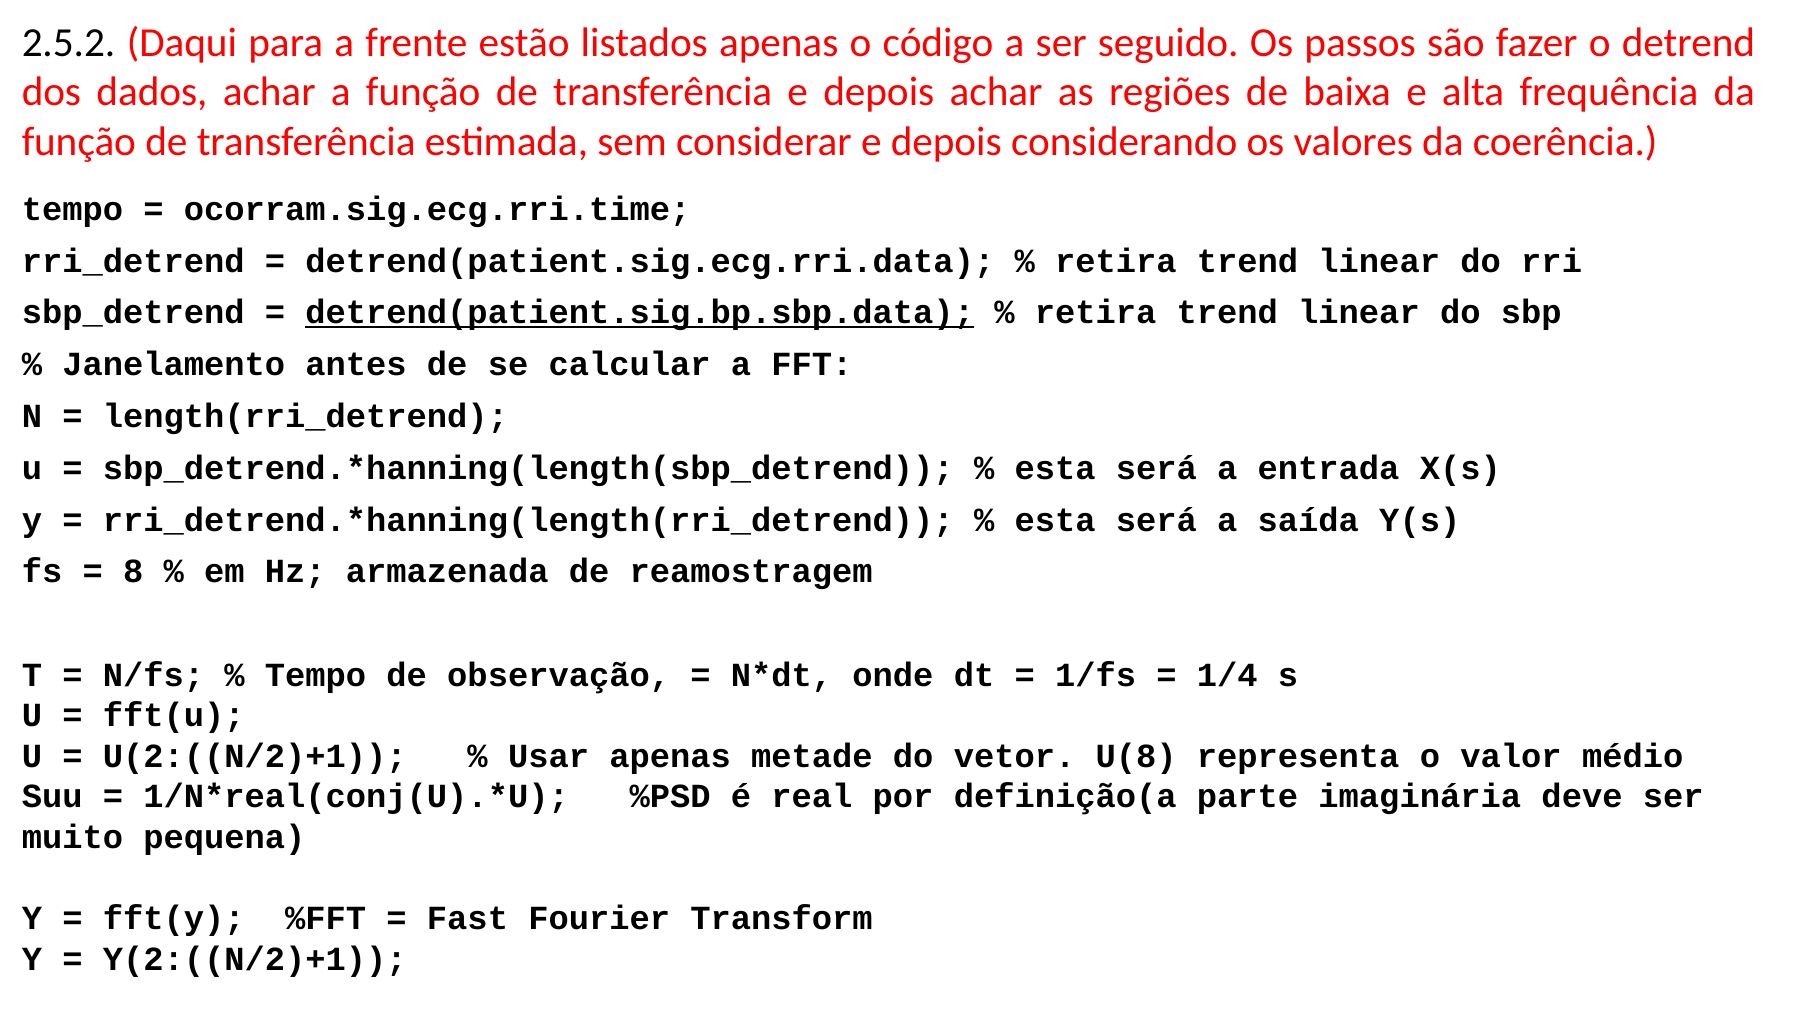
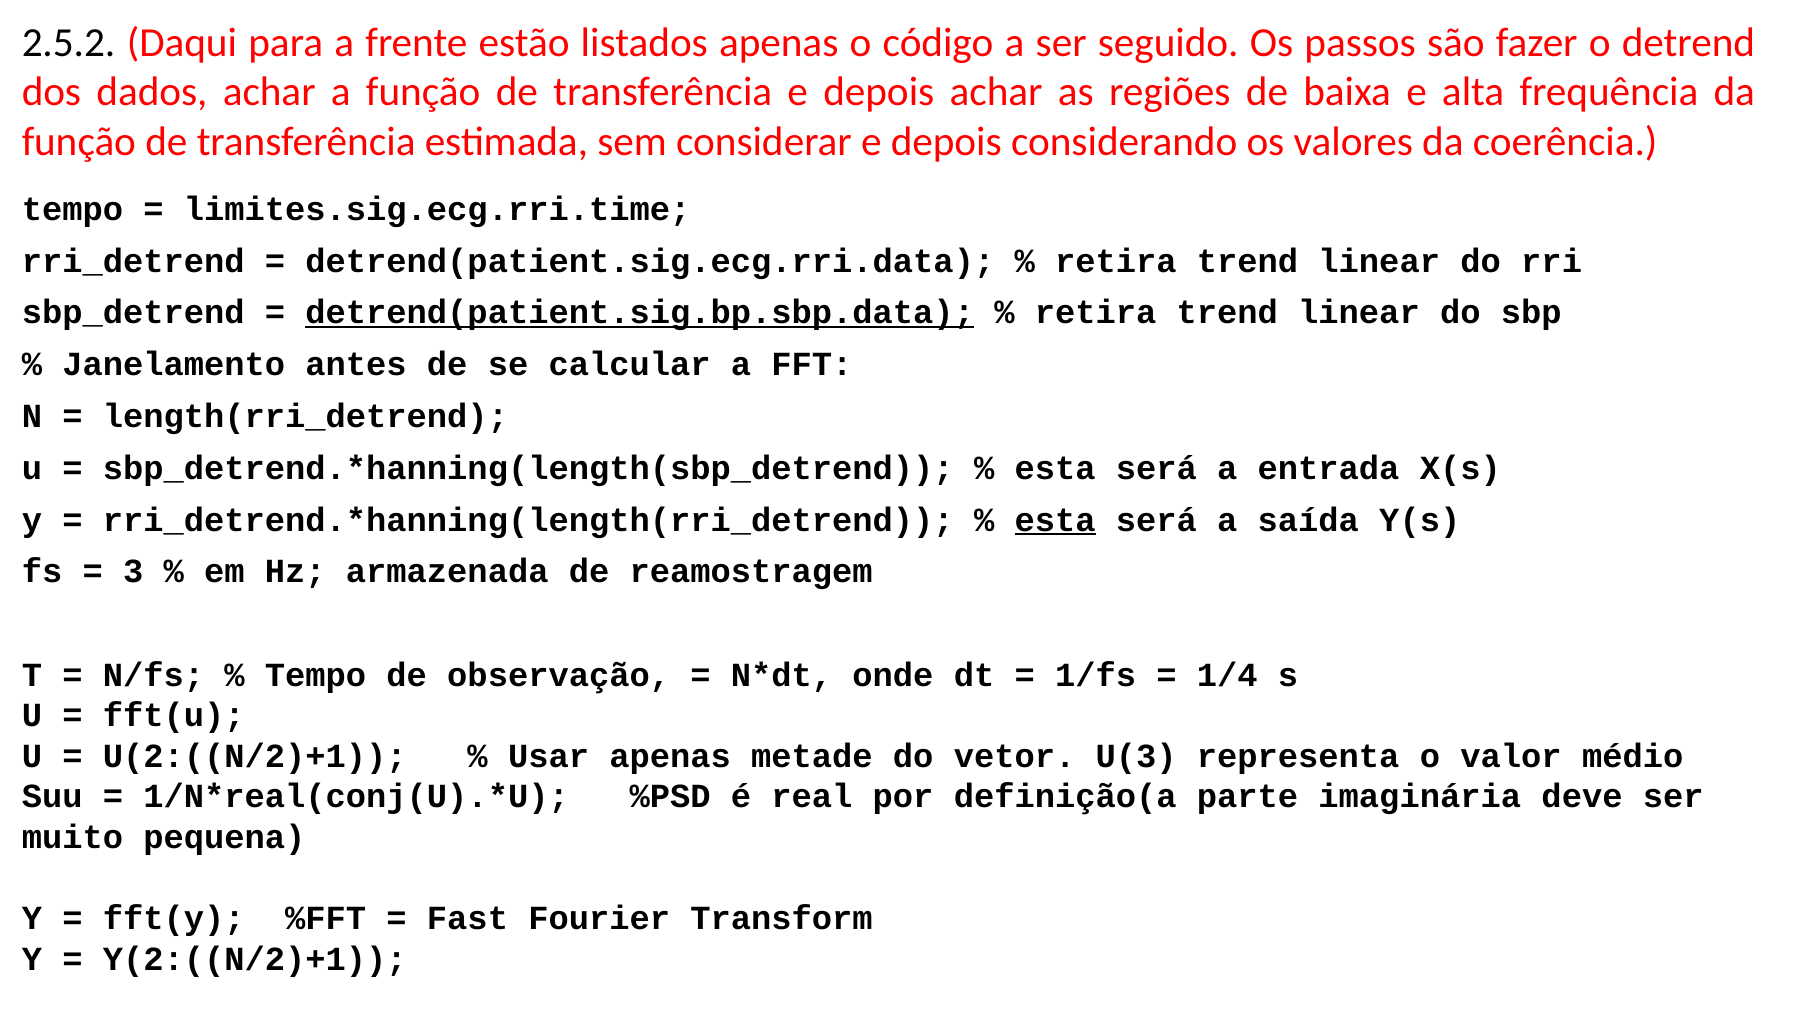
ocorram.sig.ecg.rri.time: ocorram.sig.ecg.rri.time -> limites.sig.ecg.rri.time (437, 209)
esta underline: none -> present (1055, 520)
8: 8 -> 3 (133, 572)
U(8: U(8 -> U(3 (1136, 756)
